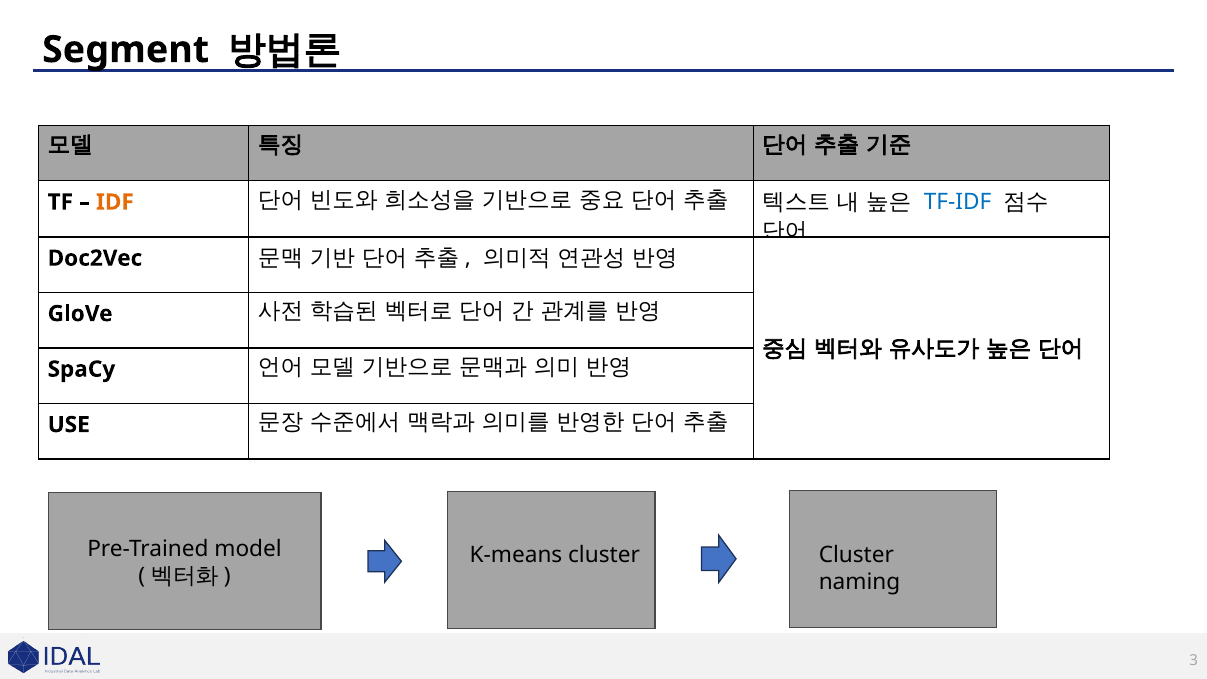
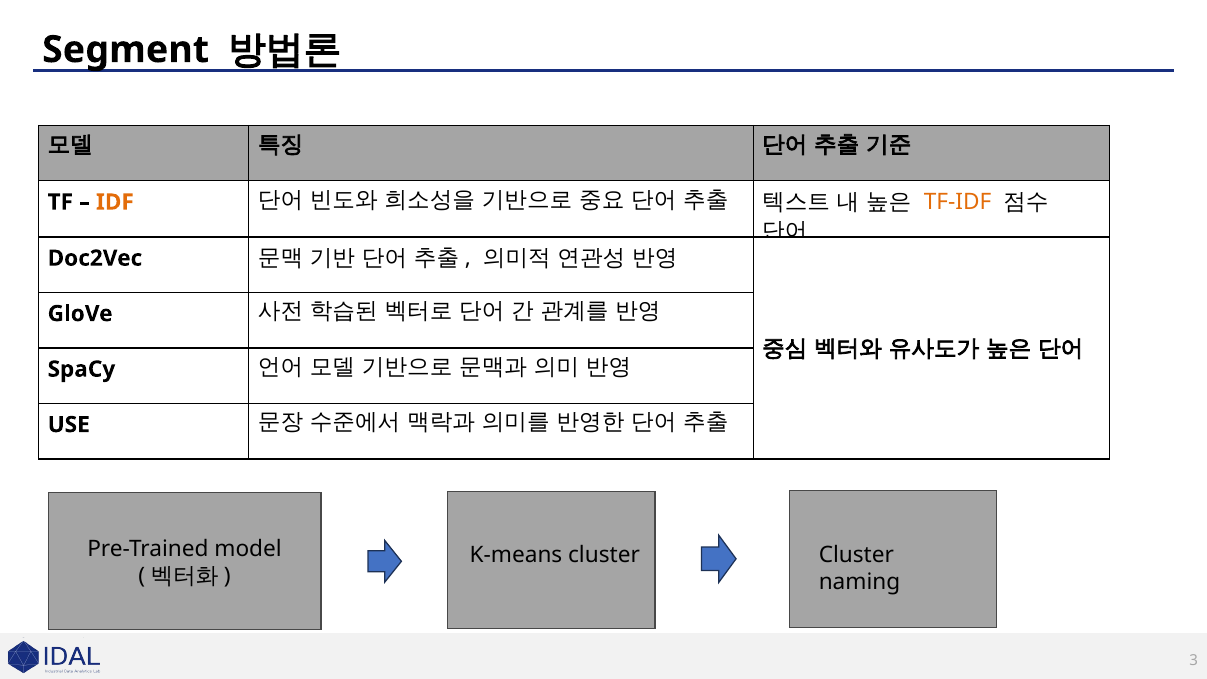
TF-IDF colour: blue -> orange (958, 202)
